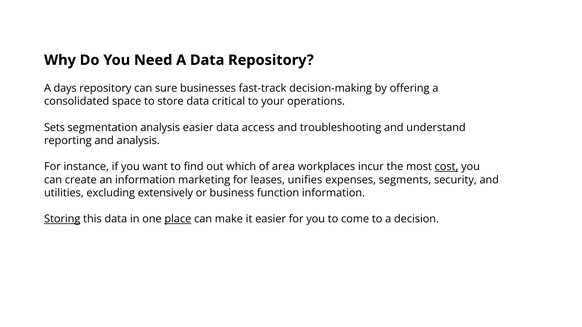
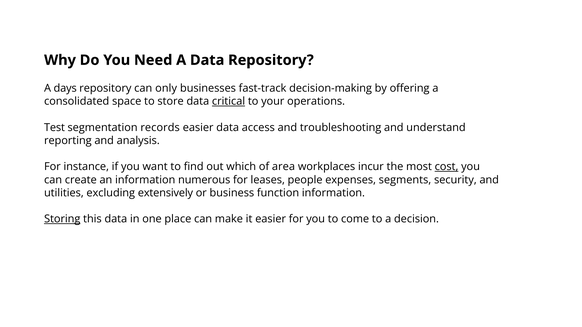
sure: sure -> only (166, 88)
critical underline: none -> present (229, 101)
Sets: Sets -> Test (54, 128)
segmentation analysis: analysis -> records (160, 128)
marketing: marketing -> numerous (204, 180)
unifies: unifies -> people (305, 180)
place underline: present -> none (178, 219)
